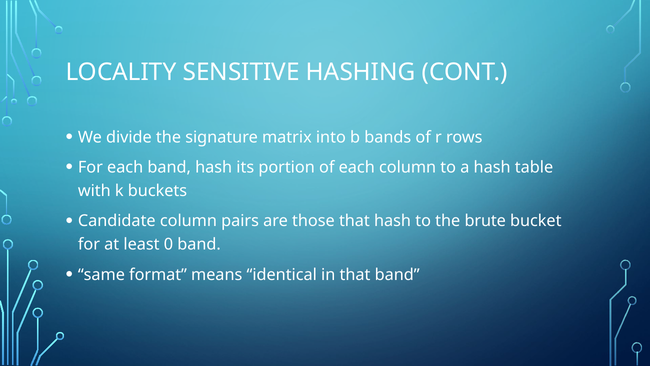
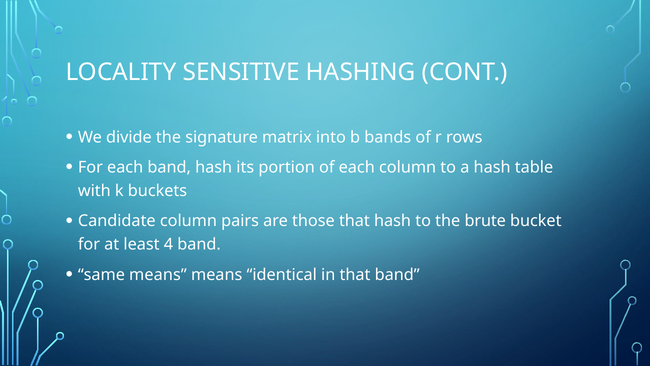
0: 0 -> 4 (168, 244)
same format: format -> means (158, 274)
